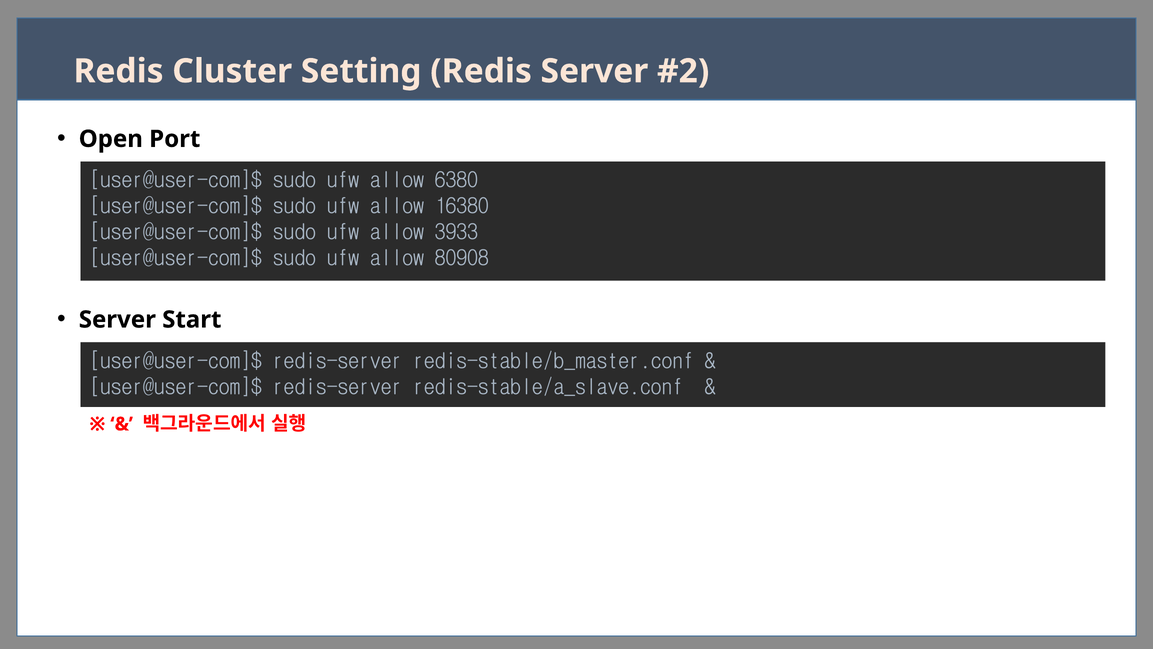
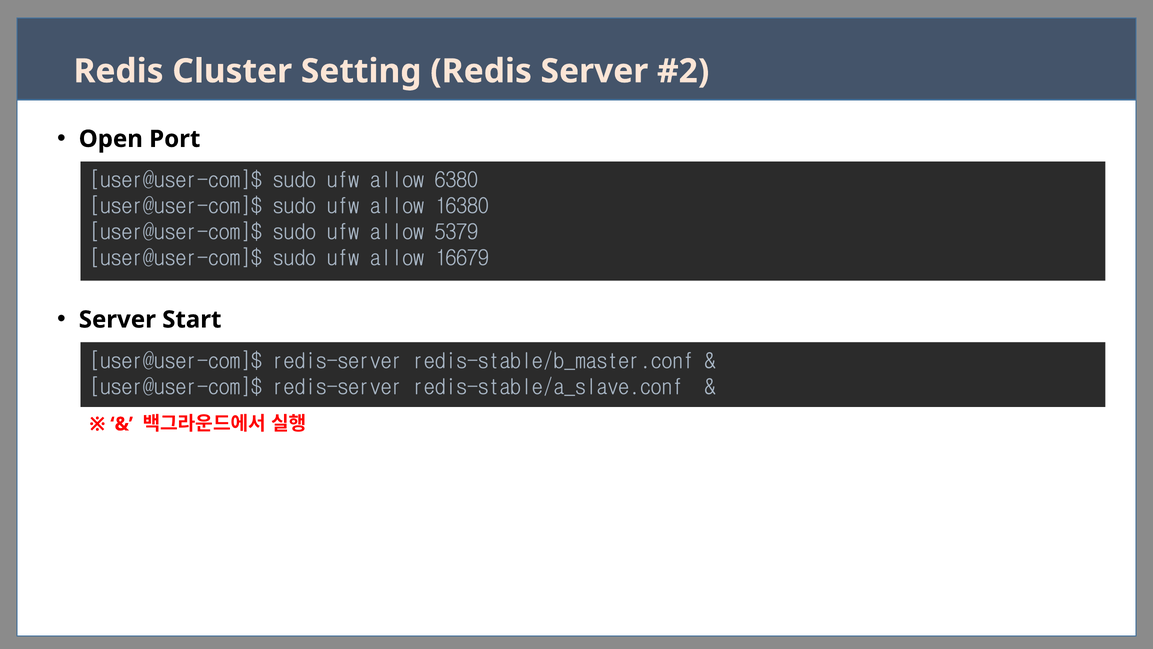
3933: 3933 -> 5379 (456, 232)
80908: 80908 -> 16679 (462, 258)
